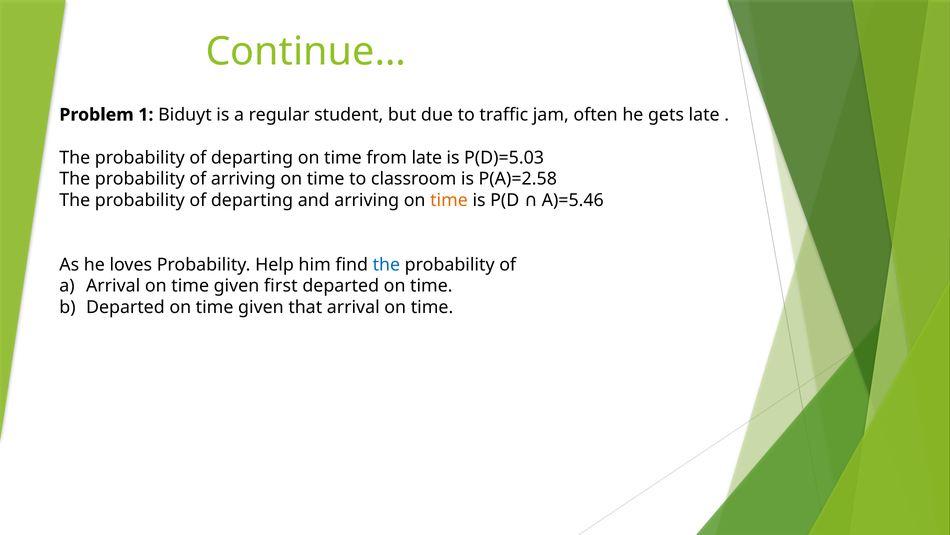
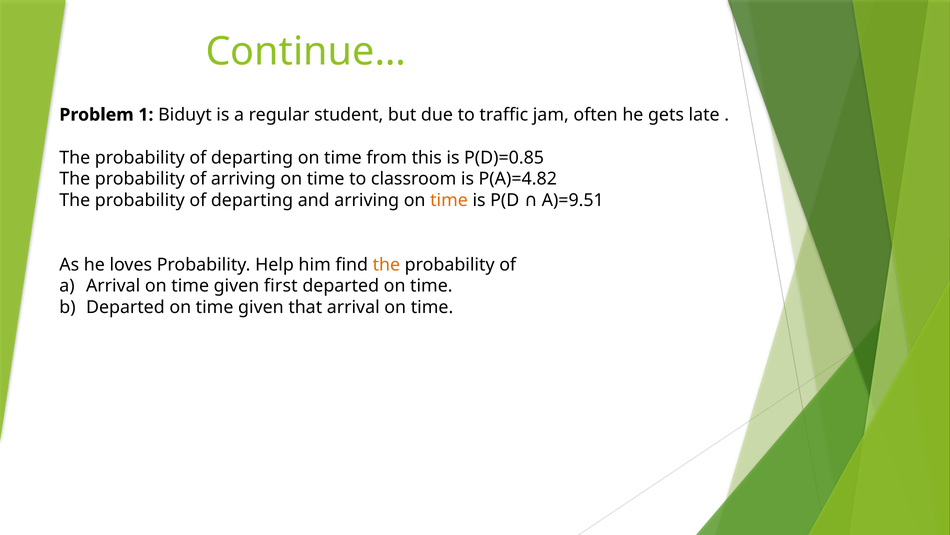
from late: late -> this (427, 157)
P(D)=5.03: P(D)=5.03 -> P(D)=0.85 (504, 157)
P(A)=2.58: P(A)=2.58 -> P(A)=4.82 (518, 179)
A)=5.46: A)=5.46 -> A)=9.51 (573, 200)
the colour: blue -> orange (386, 264)
